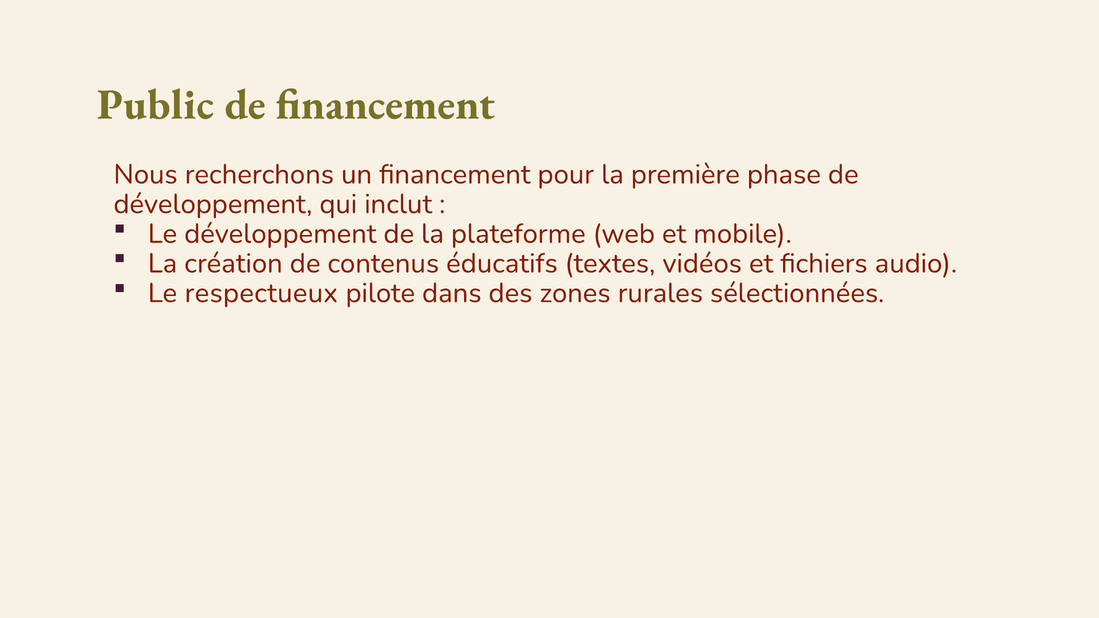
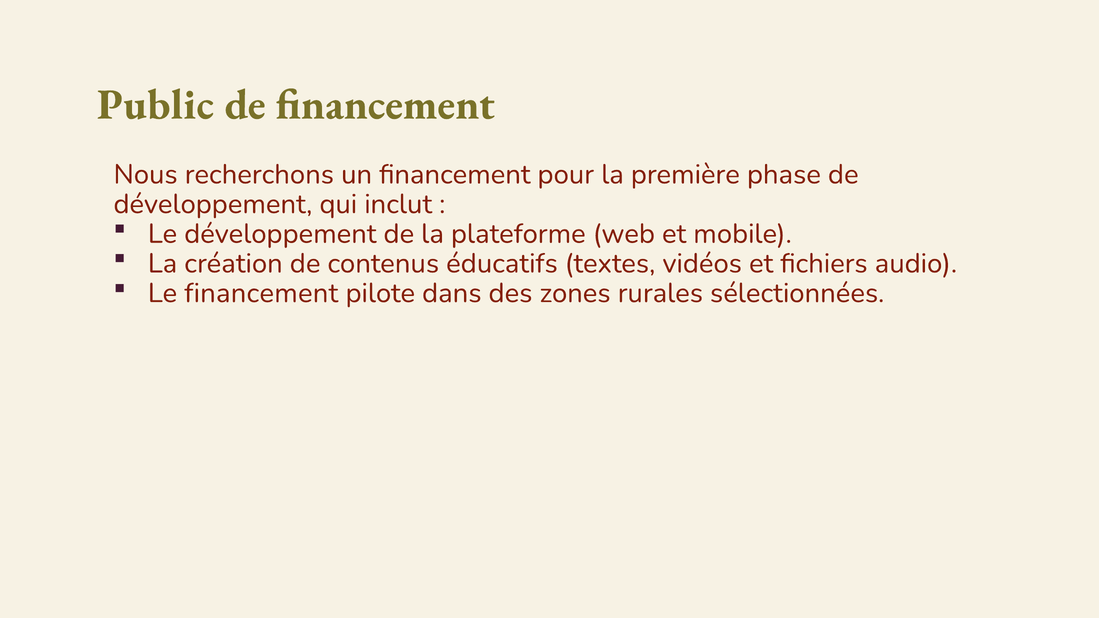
Le respectueux: respectueux -> financement (261, 293)
